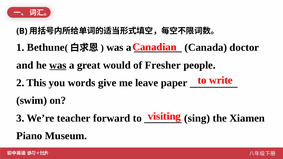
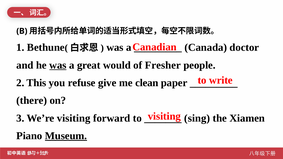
words: words -> refuse (82, 83)
leave: leave -> clean (147, 83)
swim: swim -> there (32, 101)
We’re teacher: teacher -> visiting (74, 118)
Museum underline: none -> present (66, 136)
